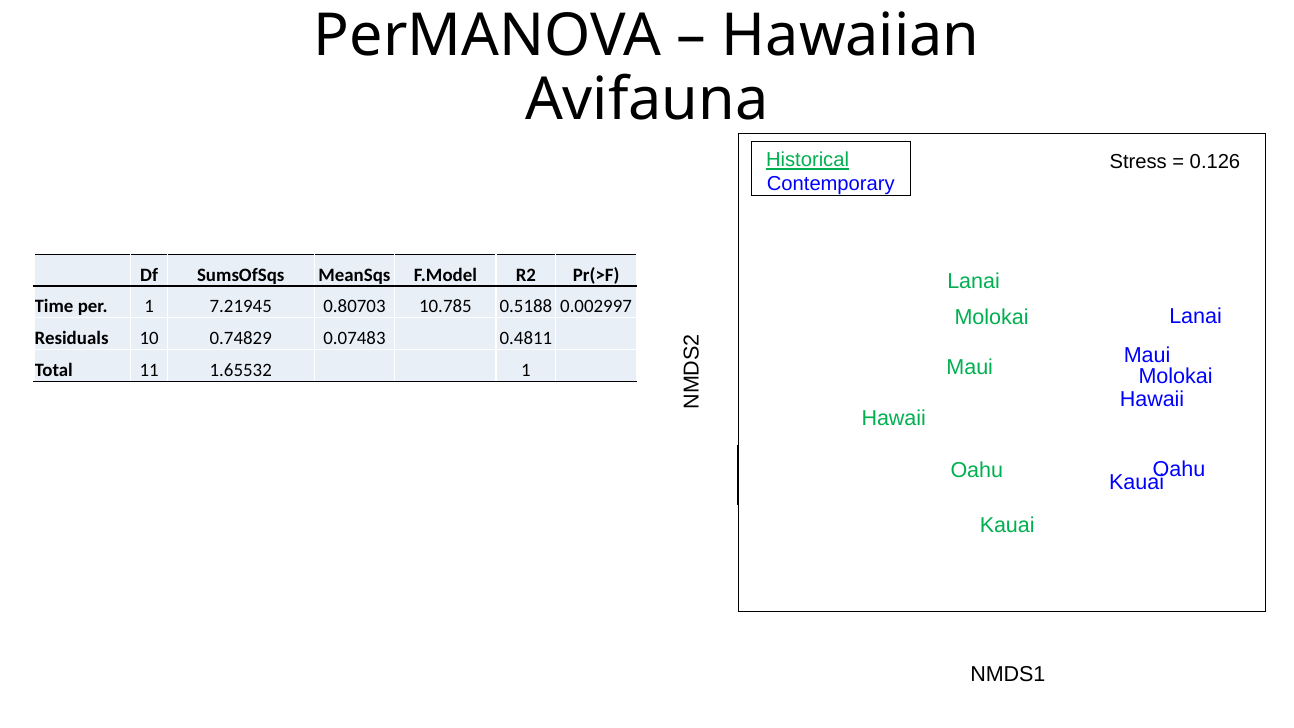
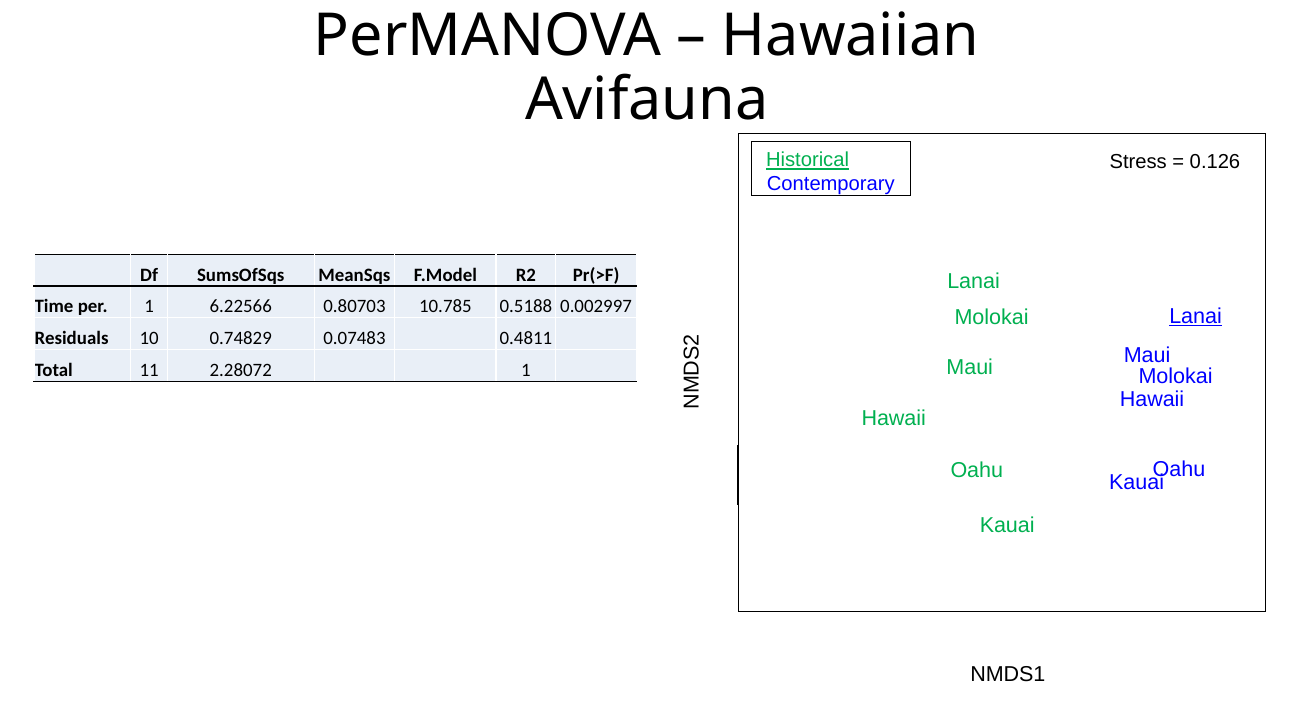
7.21945: 7.21945 -> 6.22566 (241, 306)
Lanai underline: none -> present (1196, 316)
1.65532: 1.65532 -> 2.28072 (241, 370)
